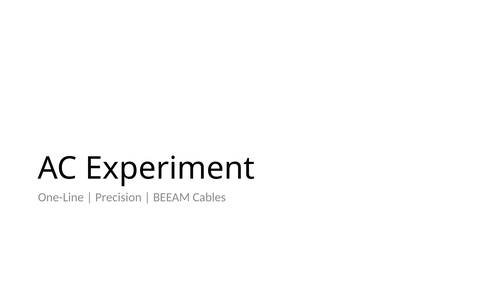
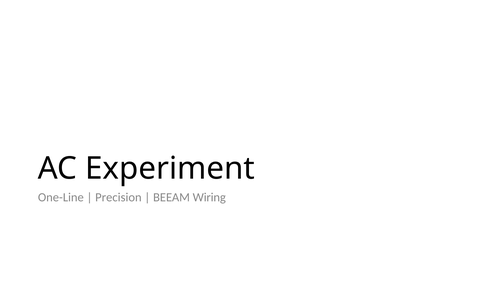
Cables: Cables -> Wiring (209, 197)
